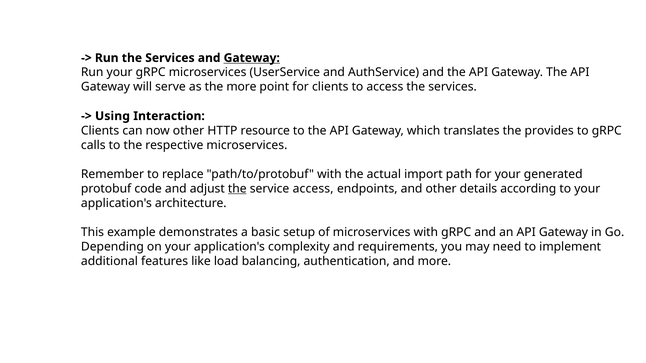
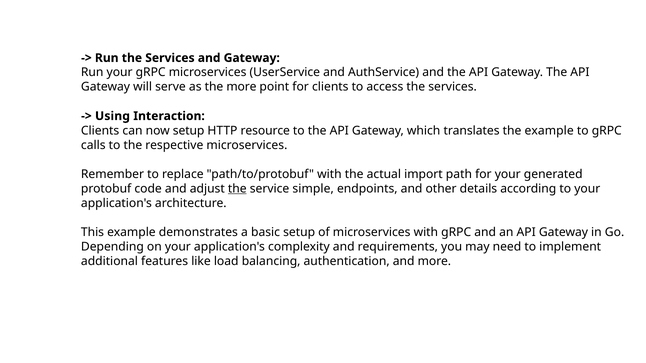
Gateway underline: present -> none (252, 58)
now other: other -> setup (189, 131)
the provides: provides -> example (549, 131)
service access: access -> simple (313, 189)
